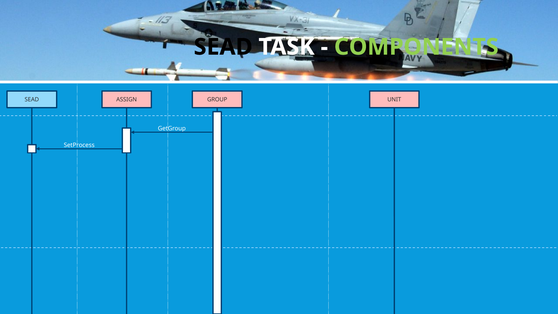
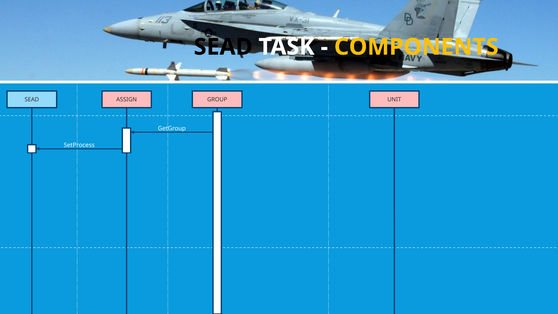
COMPONENTS colour: light green -> yellow (416, 47)
